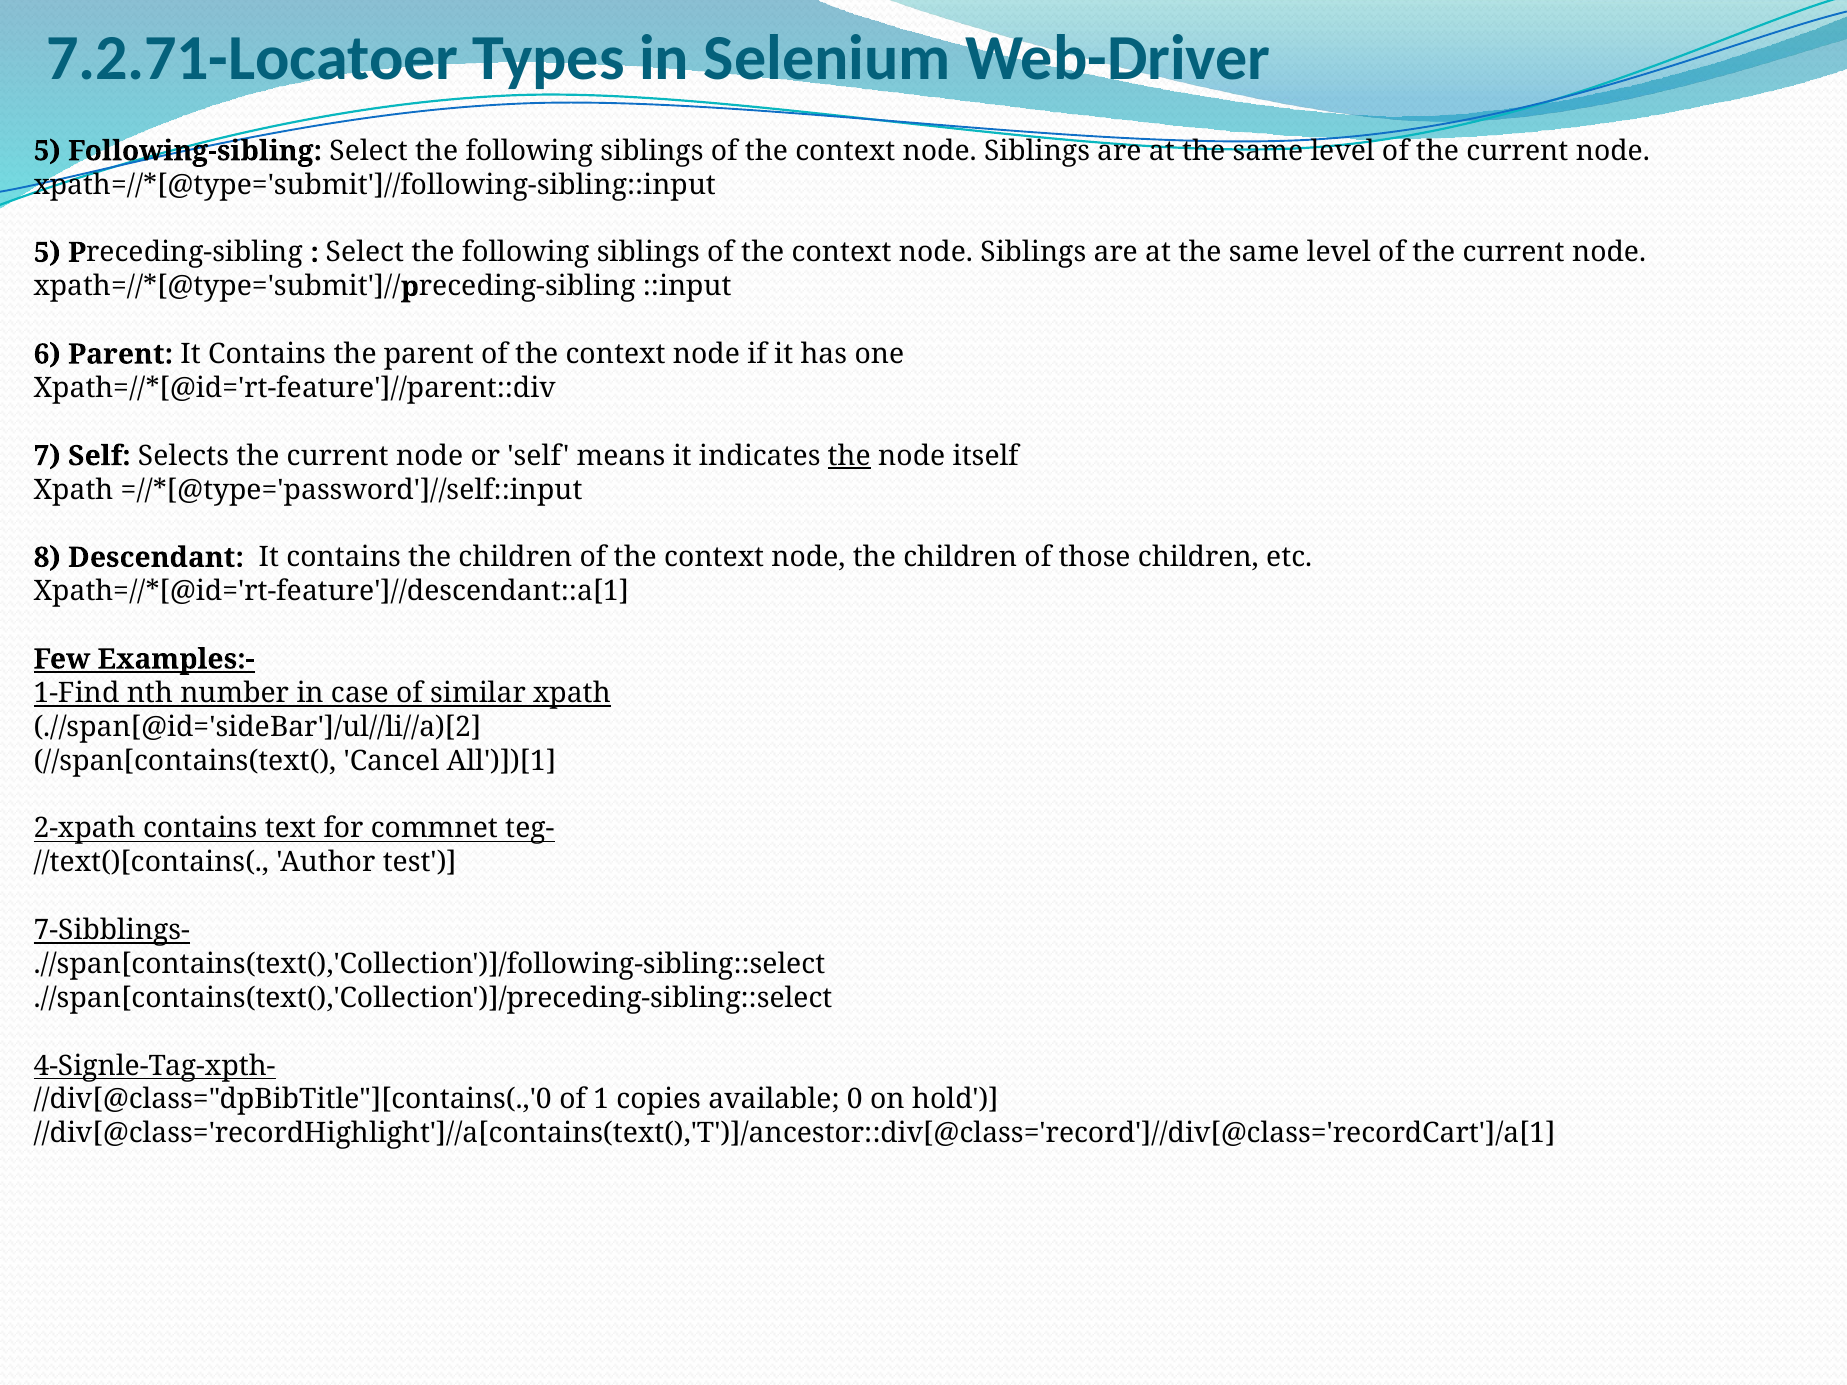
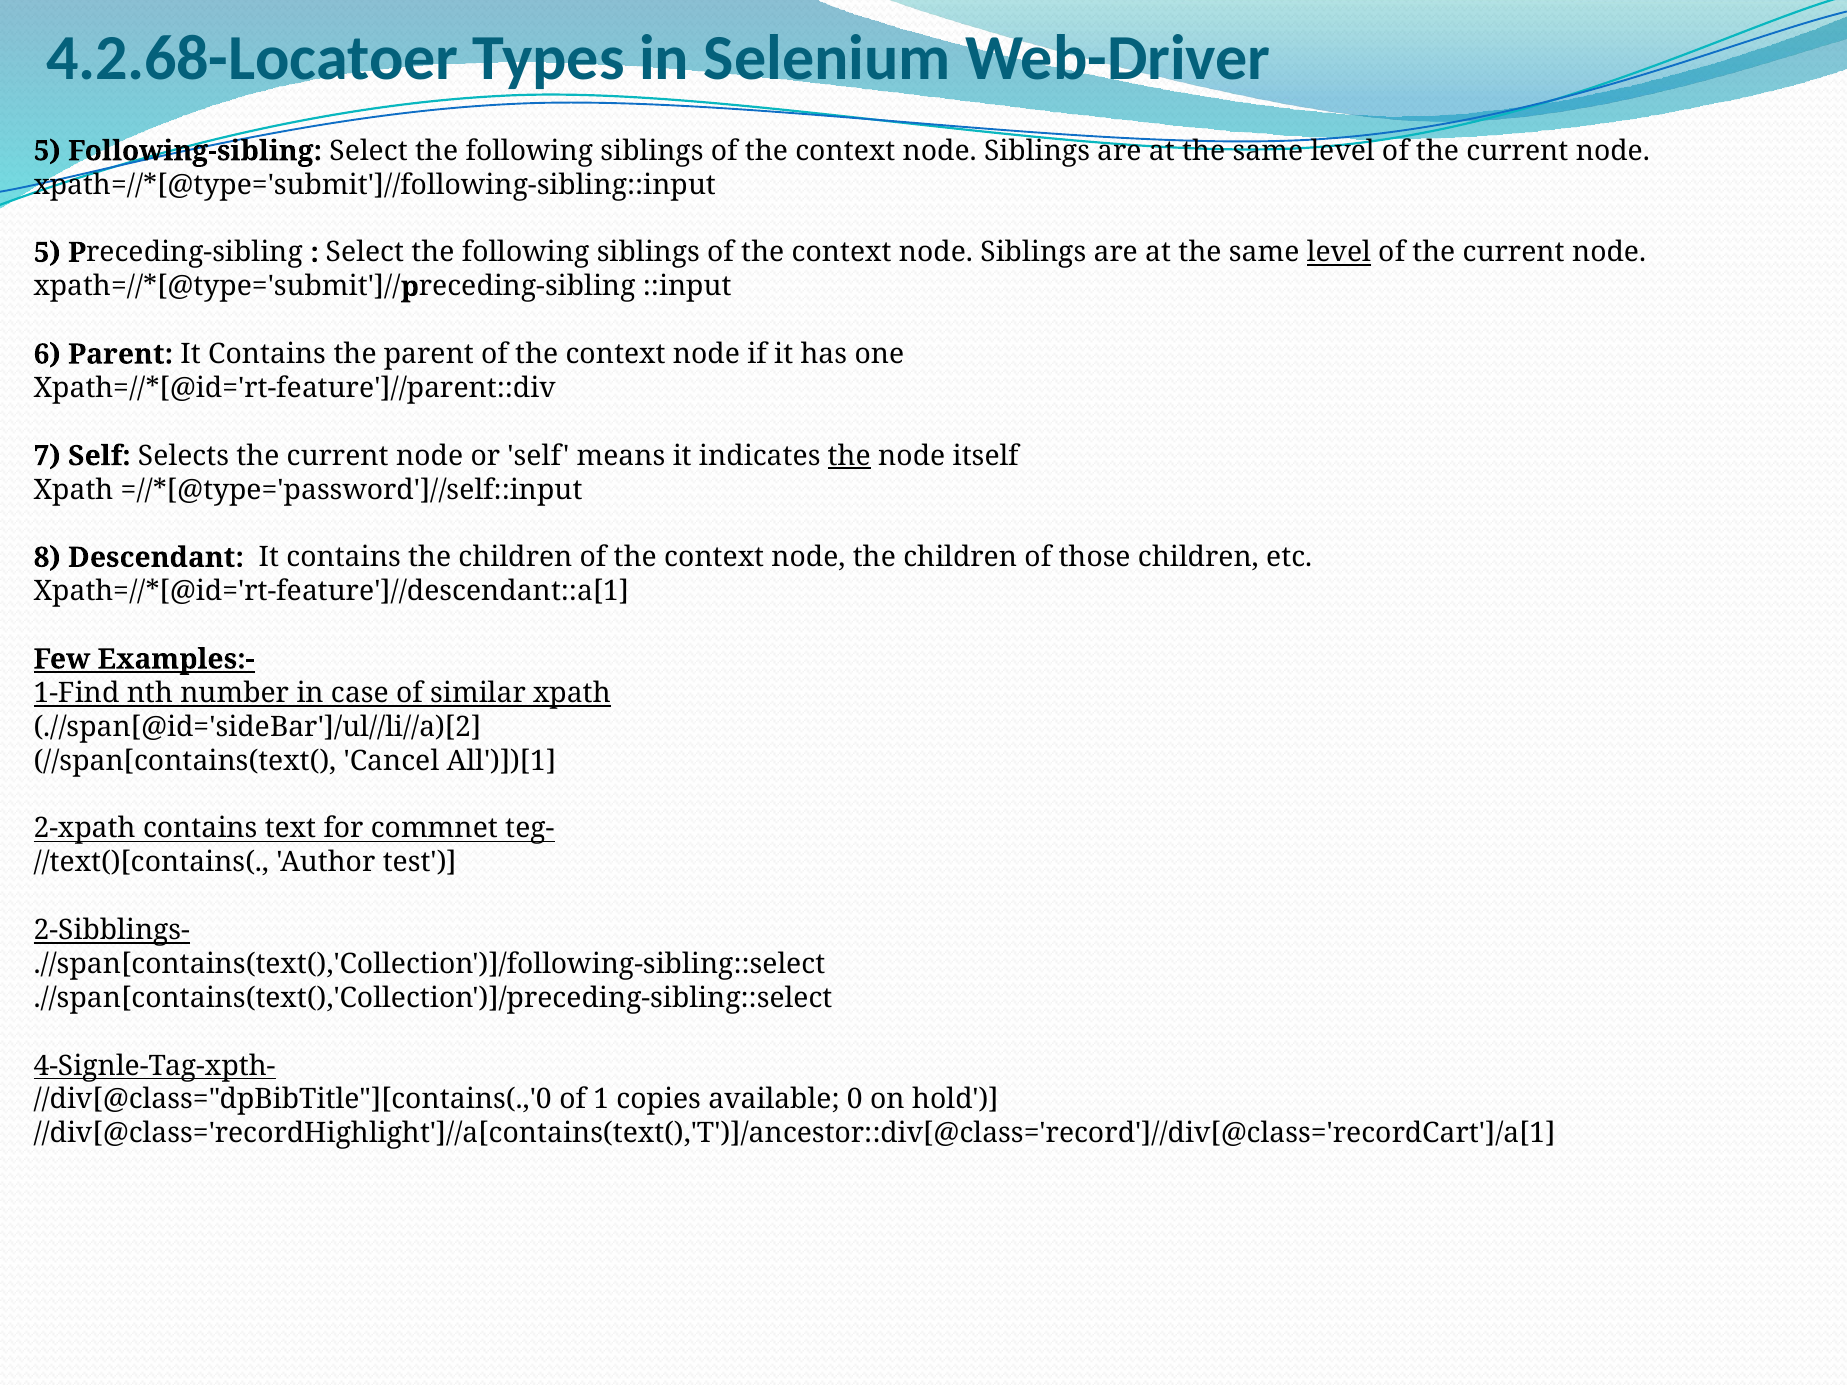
7.2.71-Locatoer: 7.2.71-Locatoer -> 4.2.68-Locatoer (252, 58)
level underline: none -> present (1339, 253)
7-Sibblings-: 7-Sibblings- -> 2-Sibblings- (112, 930)
